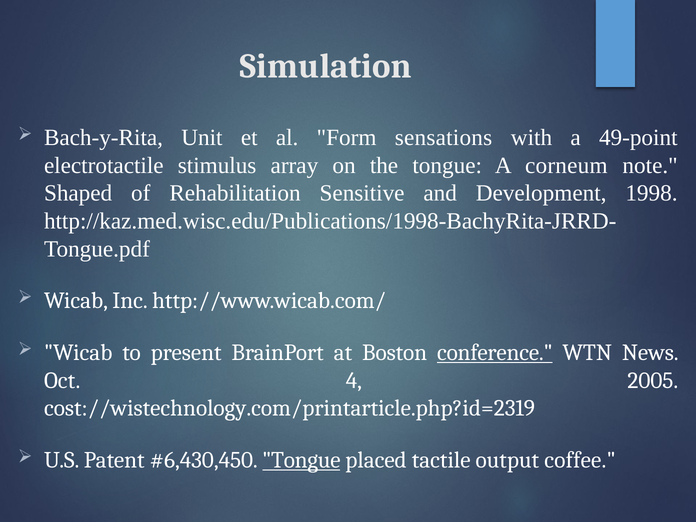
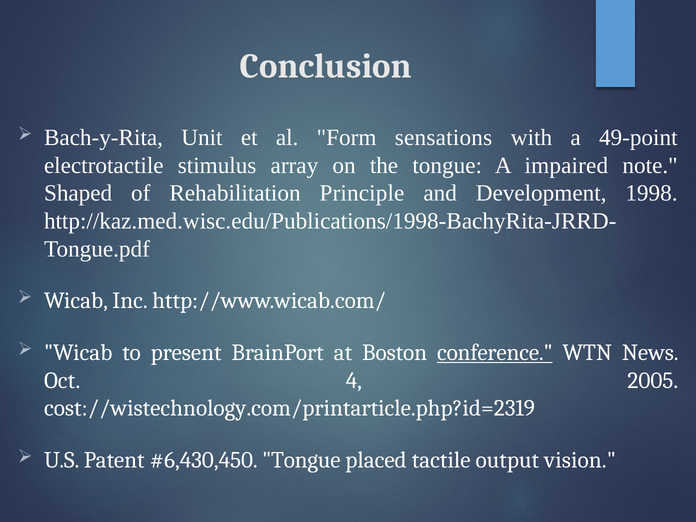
Simulation: Simulation -> Conclusion (326, 66)
corneum: corneum -> impaired (566, 165)
Sensitive: Sensitive -> Principle (362, 193)
Tongue underline: present -> none (301, 460)
coffee: coffee -> vision (580, 460)
